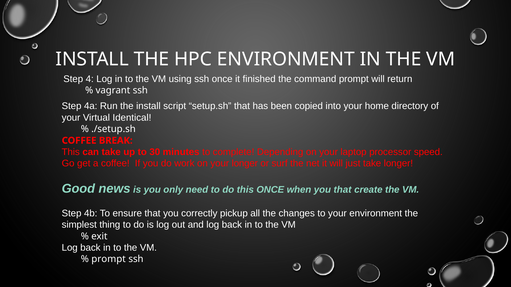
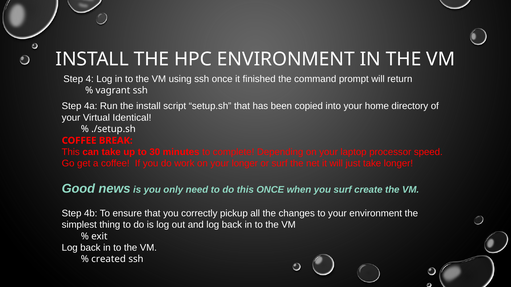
you that: that -> surf (343, 190)
prompt: prompt -> created (109, 260)
